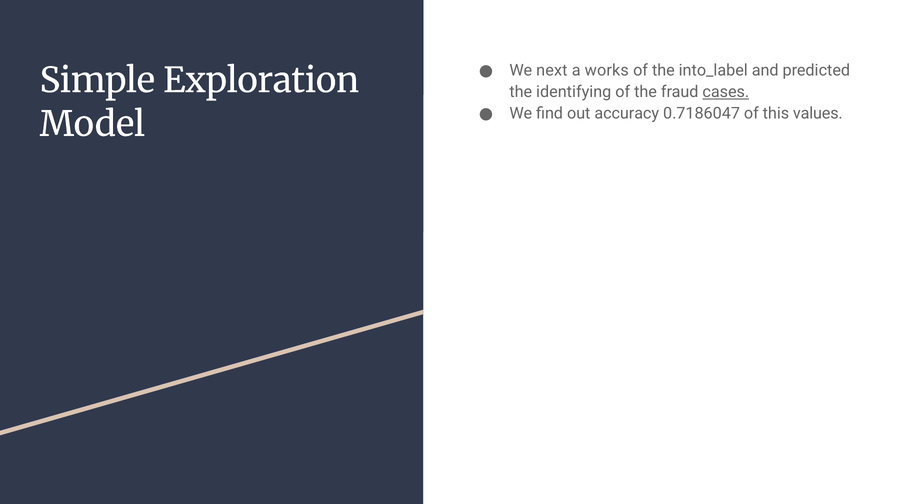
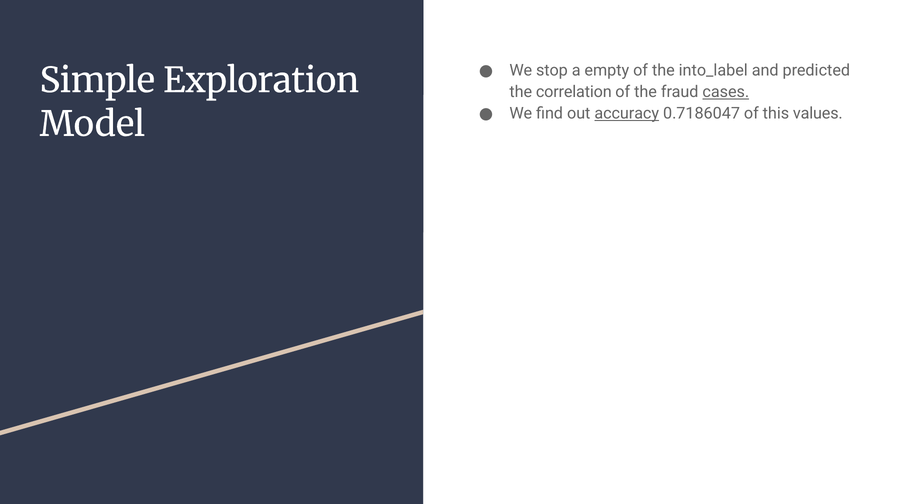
next: next -> stop (552, 70)
works: works -> empty (607, 70)
identifying: identifying -> correlation (574, 92)
accuracy underline: none -> present (627, 114)
